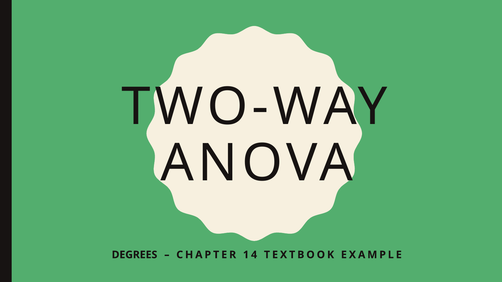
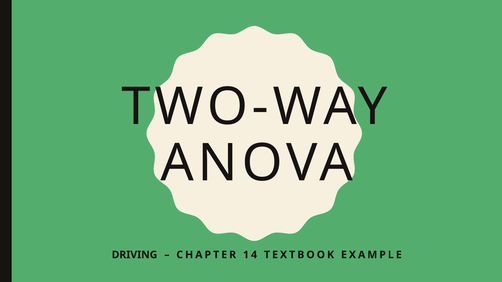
DEGREES: DEGREES -> DRIVING (135, 255)
